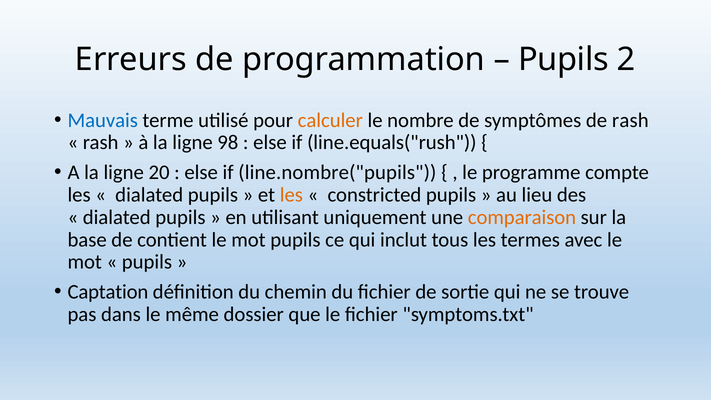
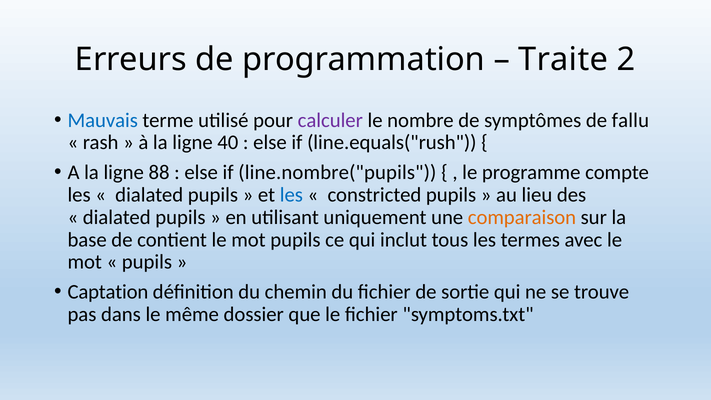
Pupils: Pupils -> Traite (563, 60)
calculer colour: orange -> purple (330, 120)
de rash: rash -> fallu (630, 120)
98: 98 -> 40 (228, 143)
20: 20 -> 88 (159, 172)
les colour: orange -> blue (291, 195)
